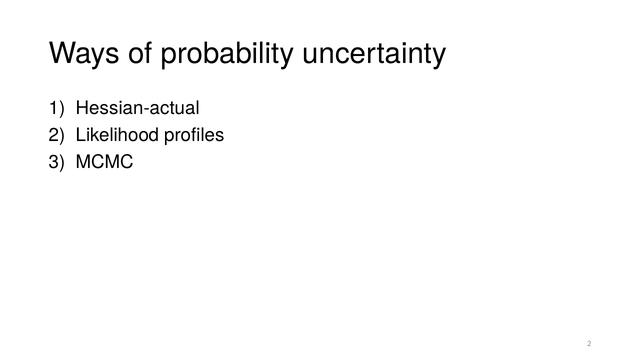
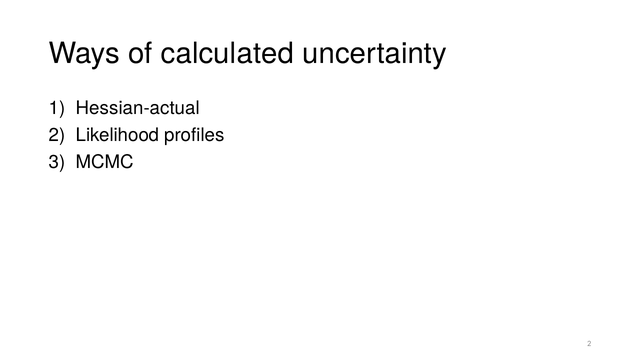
probability: probability -> calculated (227, 54)
